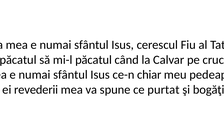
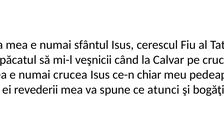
mi-l păcatul: păcatul -> veşnicii (94, 60)
sfântul: sfântul -> crucea (70, 75)
ce purtat: purtat -> atunci (163, 90)
